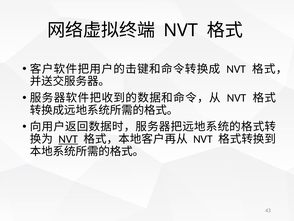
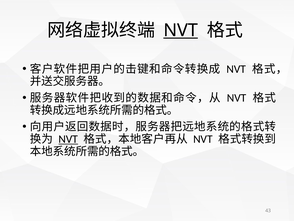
NVT underline: none -> present (181, 30)
